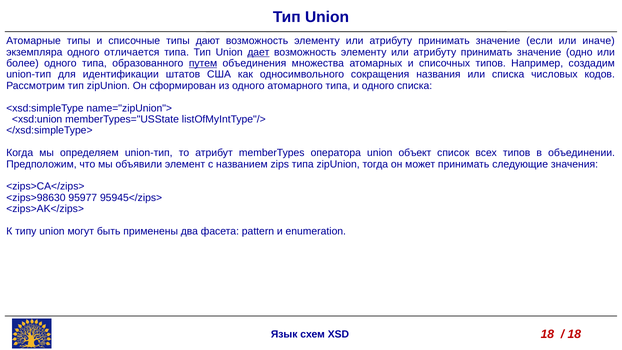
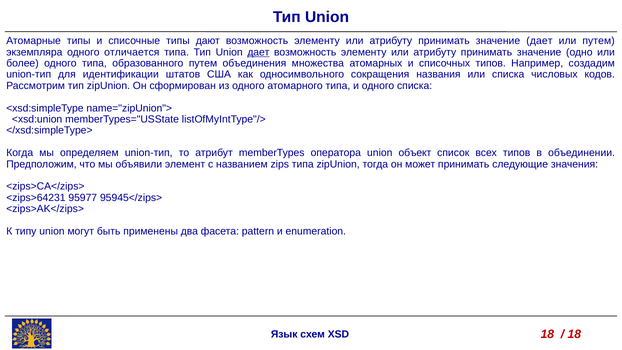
значение если: если -> дает (539, 41)
или иначе: иначе -> путем (599, 41)
путем underline: present -> none (203, 63)
<zips>98630: <zips>98630 -> <zips>64231 (36, 198)
